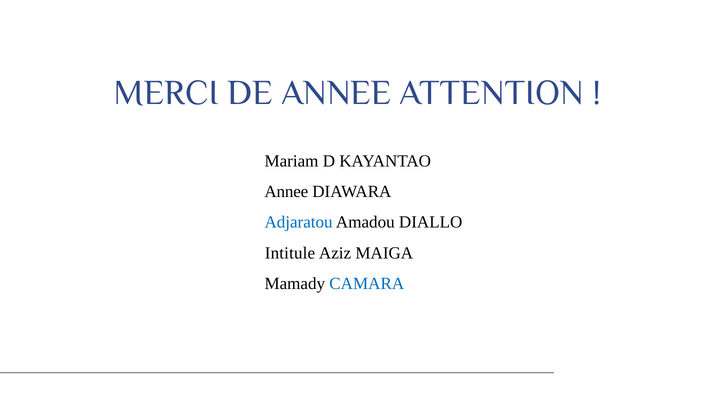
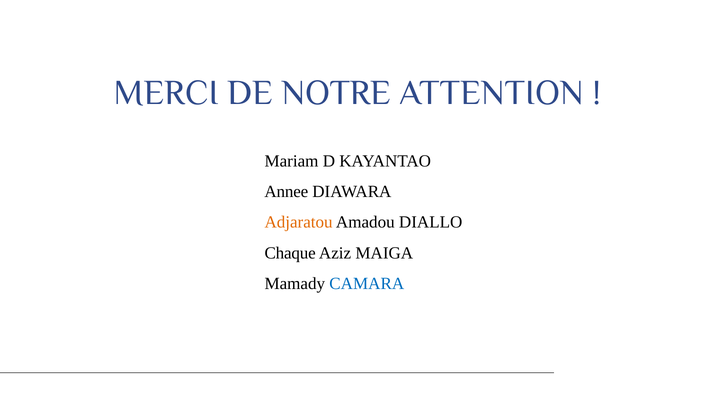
DE ANNEE: ANNEE -> NOTRE (336, 93)
Adjaratou colour: blue -> orange (299, 222)
Intitule: Intitule -> Chaque (290, 253)
